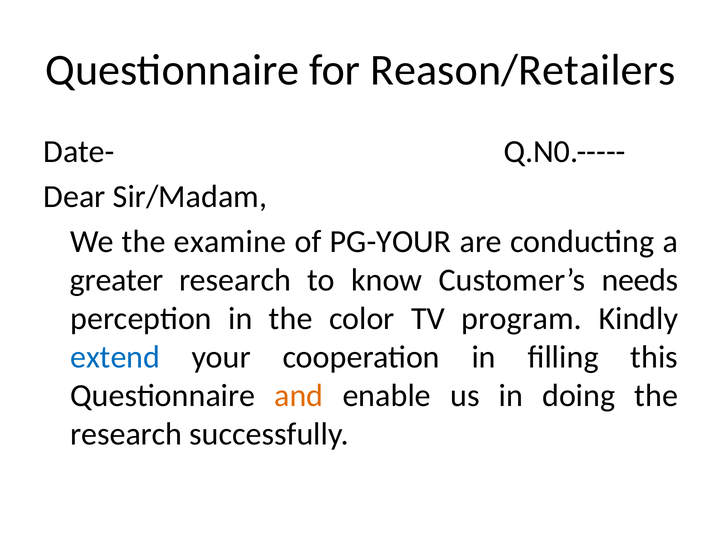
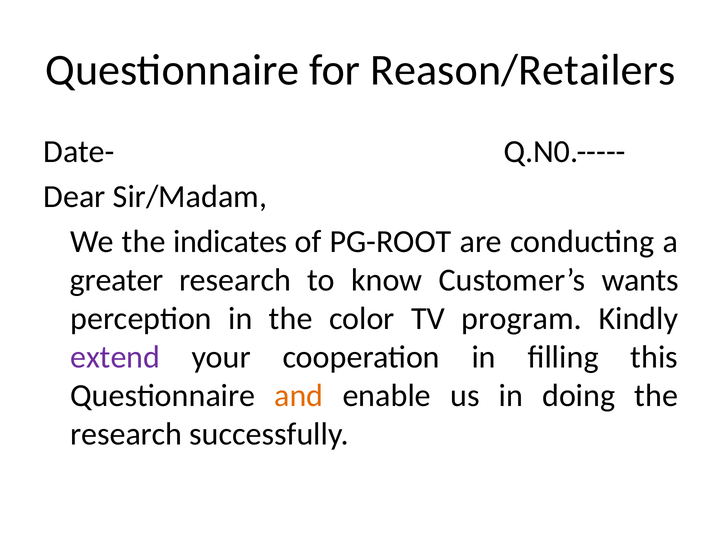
examine: examine -> indicates (230, 241)
PG-YOUR: PG-YOUR -> PG-ROOT (391, 241)
needs: needs -> wants (640, 280)
extend colour: blue -> purple (115, 357)
